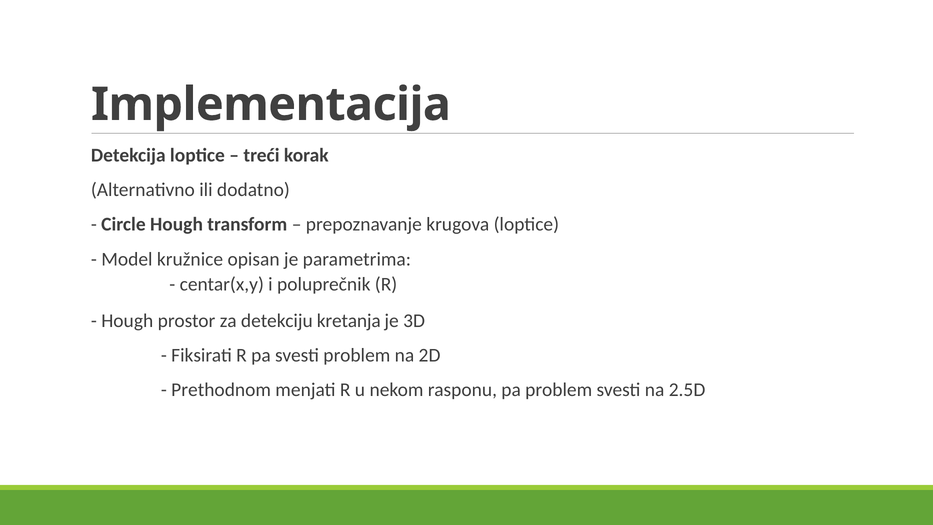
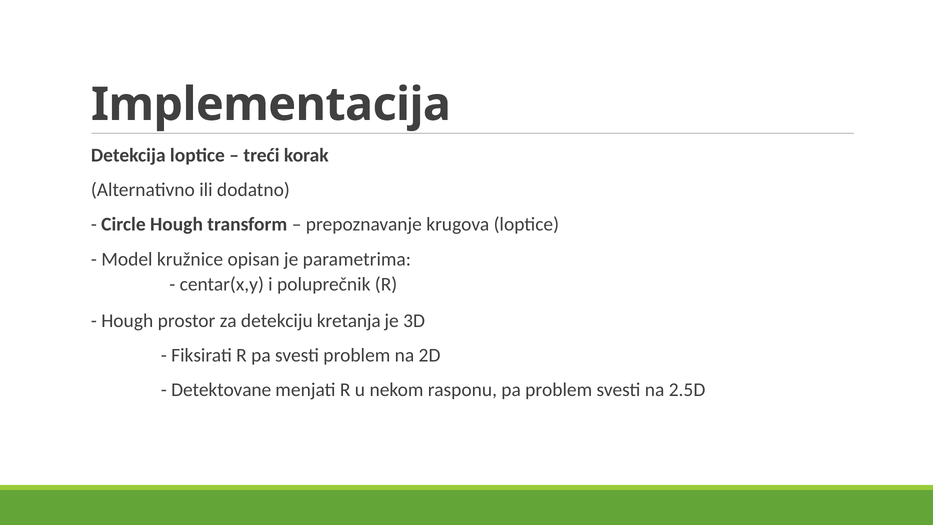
Prethodnom: Prethodnom -> Detektovane (221, 390)
